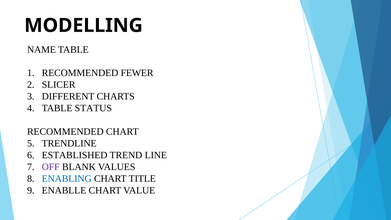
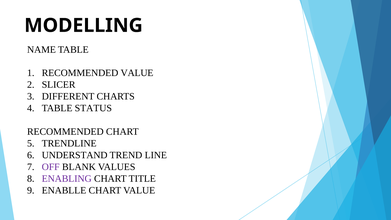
RECOMMENDED FEWER: FEWER -> VALUE (137, 73)
ESTABLISHED: ESTABLISHED -> UNDERSTAND (75, 155)
ENABLING colour: blue -> purple (67, 179)
